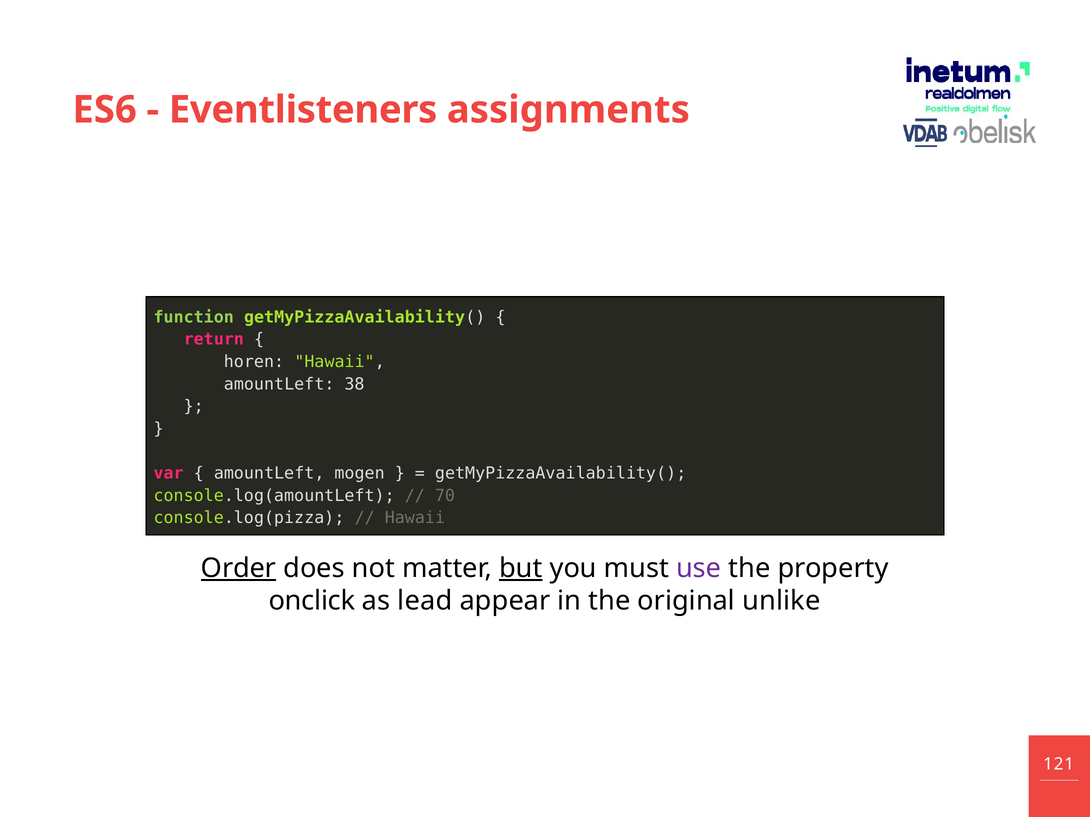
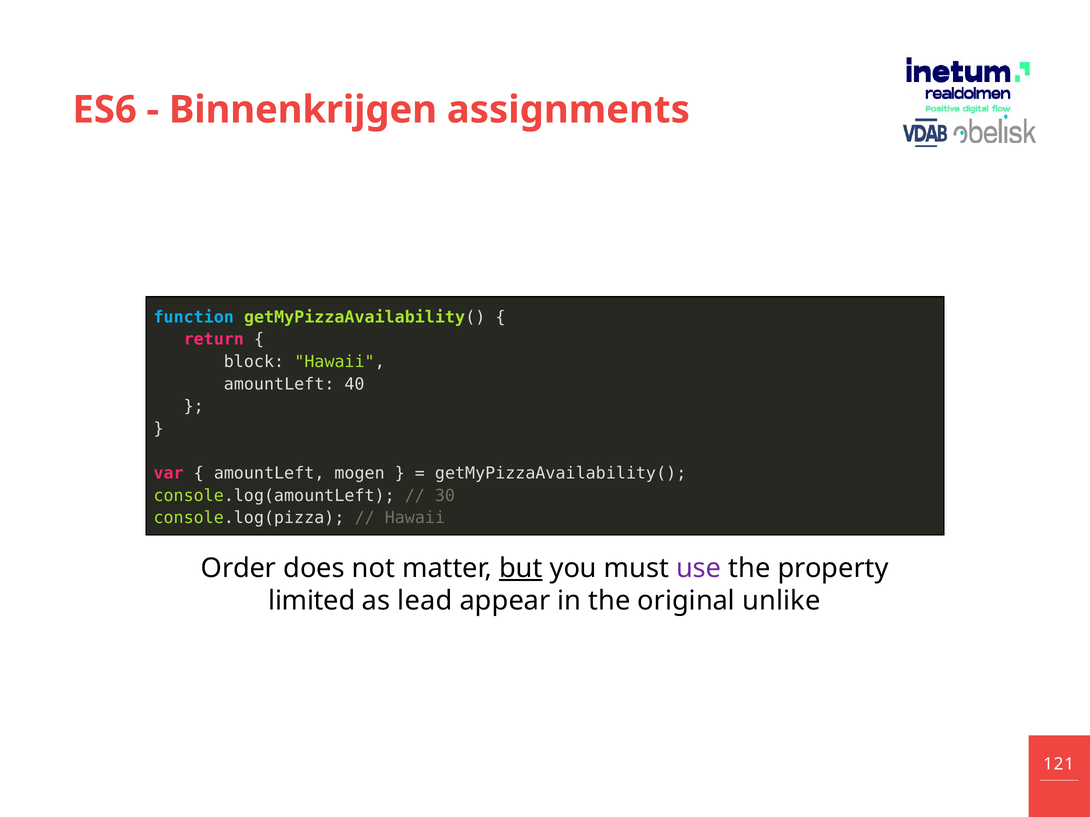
Eventlisteners: Eventlisteners -> Binnenkrijgen (303, 110)
function colour: light green -> light blue (194, 317)
horen: horen -> block (254, 362)
38: 38 -> 40 (355, 384)
70: 70 -> 30 (445, 496)
Order underline: present -> none (239, 569)
onclick: onclick -> limited (312, 601)
